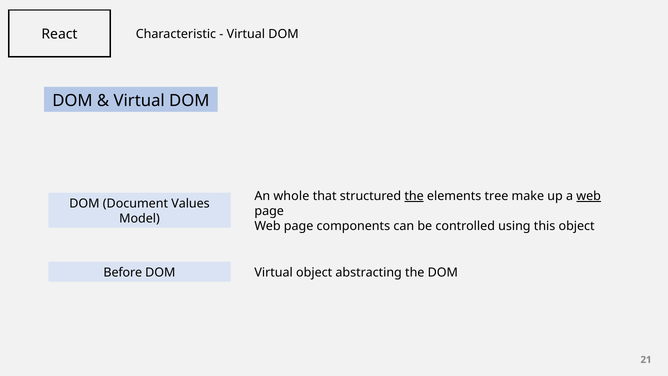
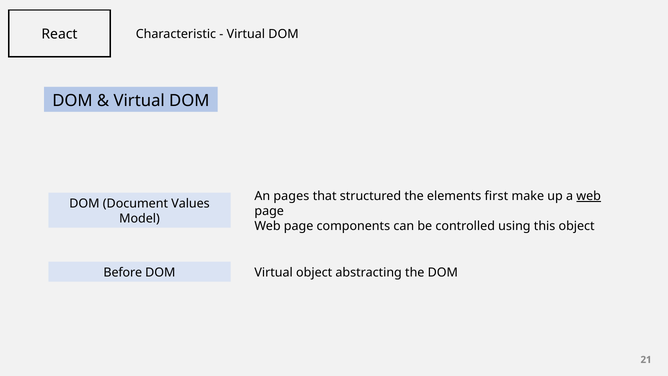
whole: whole -> pages (291, 196)
the underline: present -> none (414, 196)
tree: tree -> first (496, 196)
